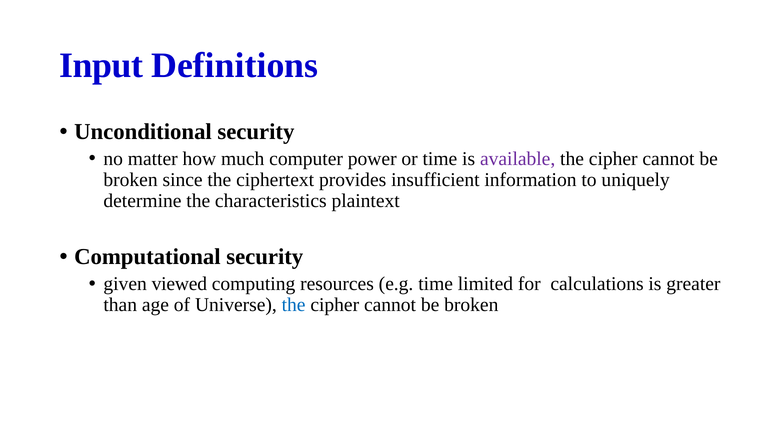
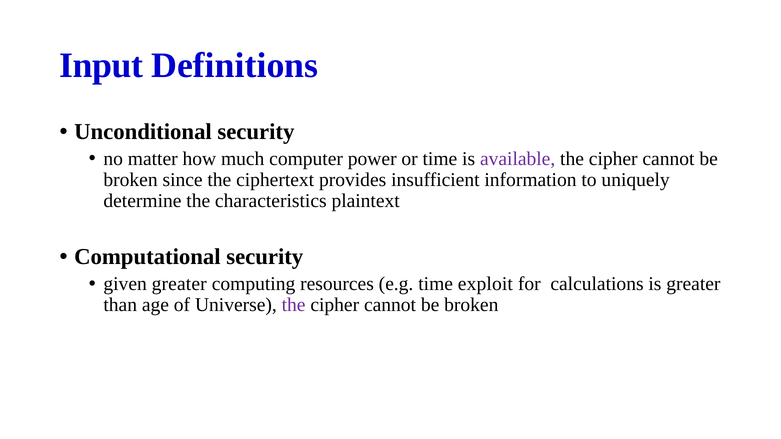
given viewed: viewed -> greater (179, 284)
limited: limited -> exploit (485, 284)
the colour: blue -> purple (294, 305)
